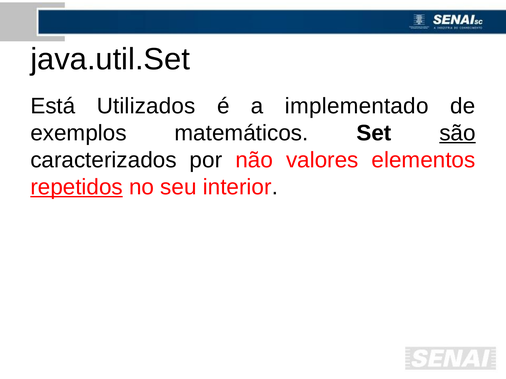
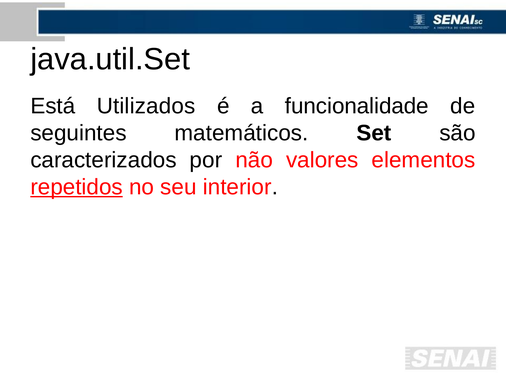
implementado: implementado -> funcionalidade (357, 106)
exemplos: exemplos -> seguintes (78, 133)
são underline: present -> none (457, 133)
